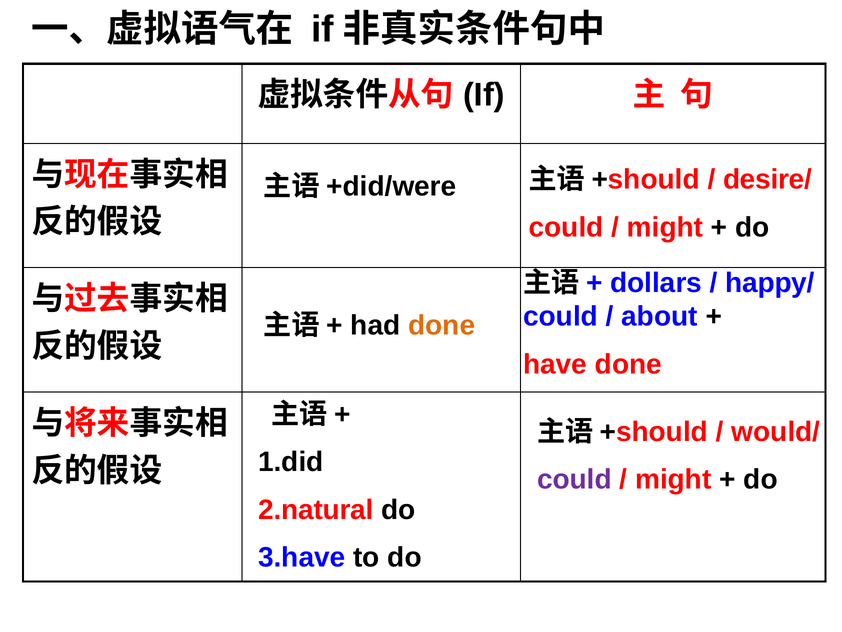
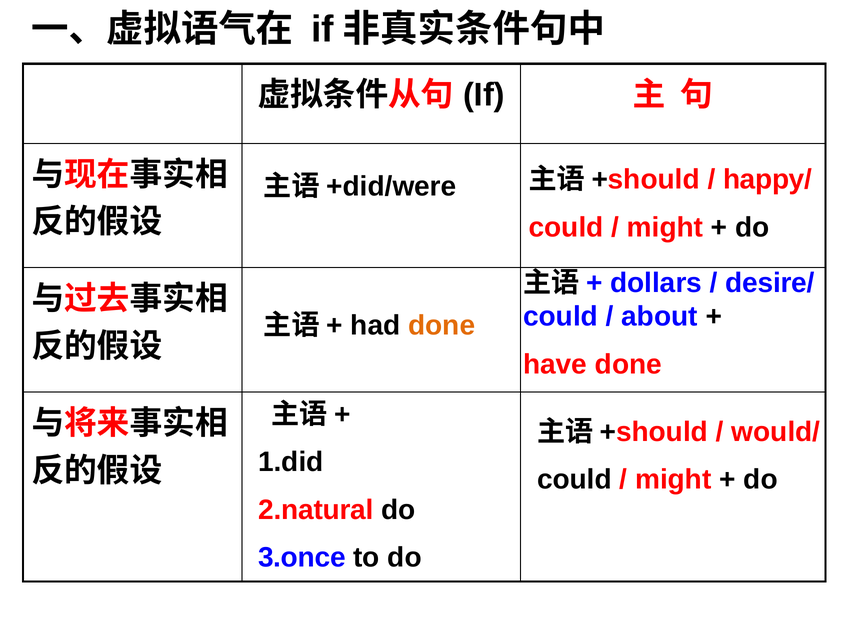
desire/: desire/ -> happy/ (768, 180)
happy/: happy/ -> desire/ (770, 283)
could colour: purple -> black (574, 479)
3.have: 3.have -> 3.once (302, 557)
